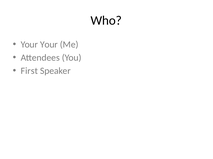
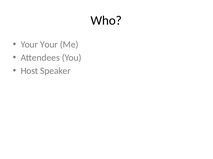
First: First -> Host (29, 71)
